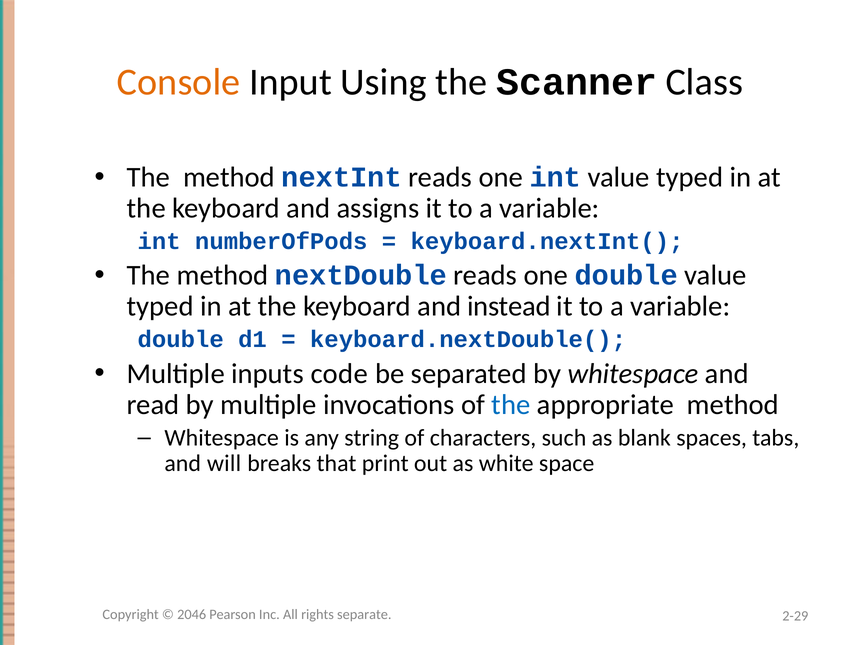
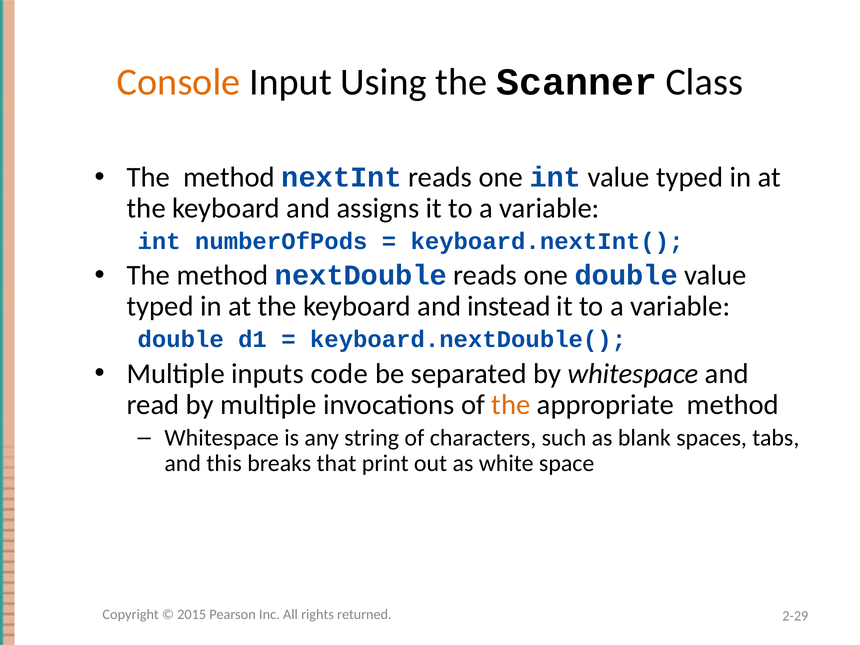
the colour: blue -> orange (511, 405)
will: will -> this (224, 464)
2046: 2046 -> 2015 (192, 614)
separate: separate -> returned (364, 614)
